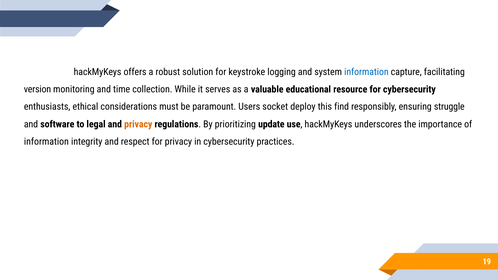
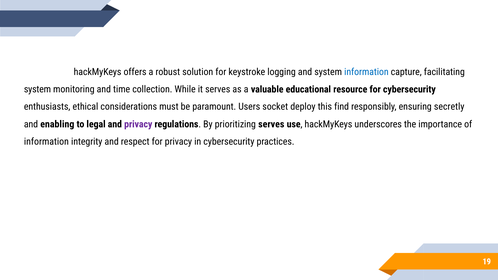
version: version -> system (37, 89)
struggle: struggle -> secretly (449, 107)
software: software -> enabling (57, 124)
privacy colour: orange -> purple (138, 124)
prioritizing update: update -> serves (271, 124)
